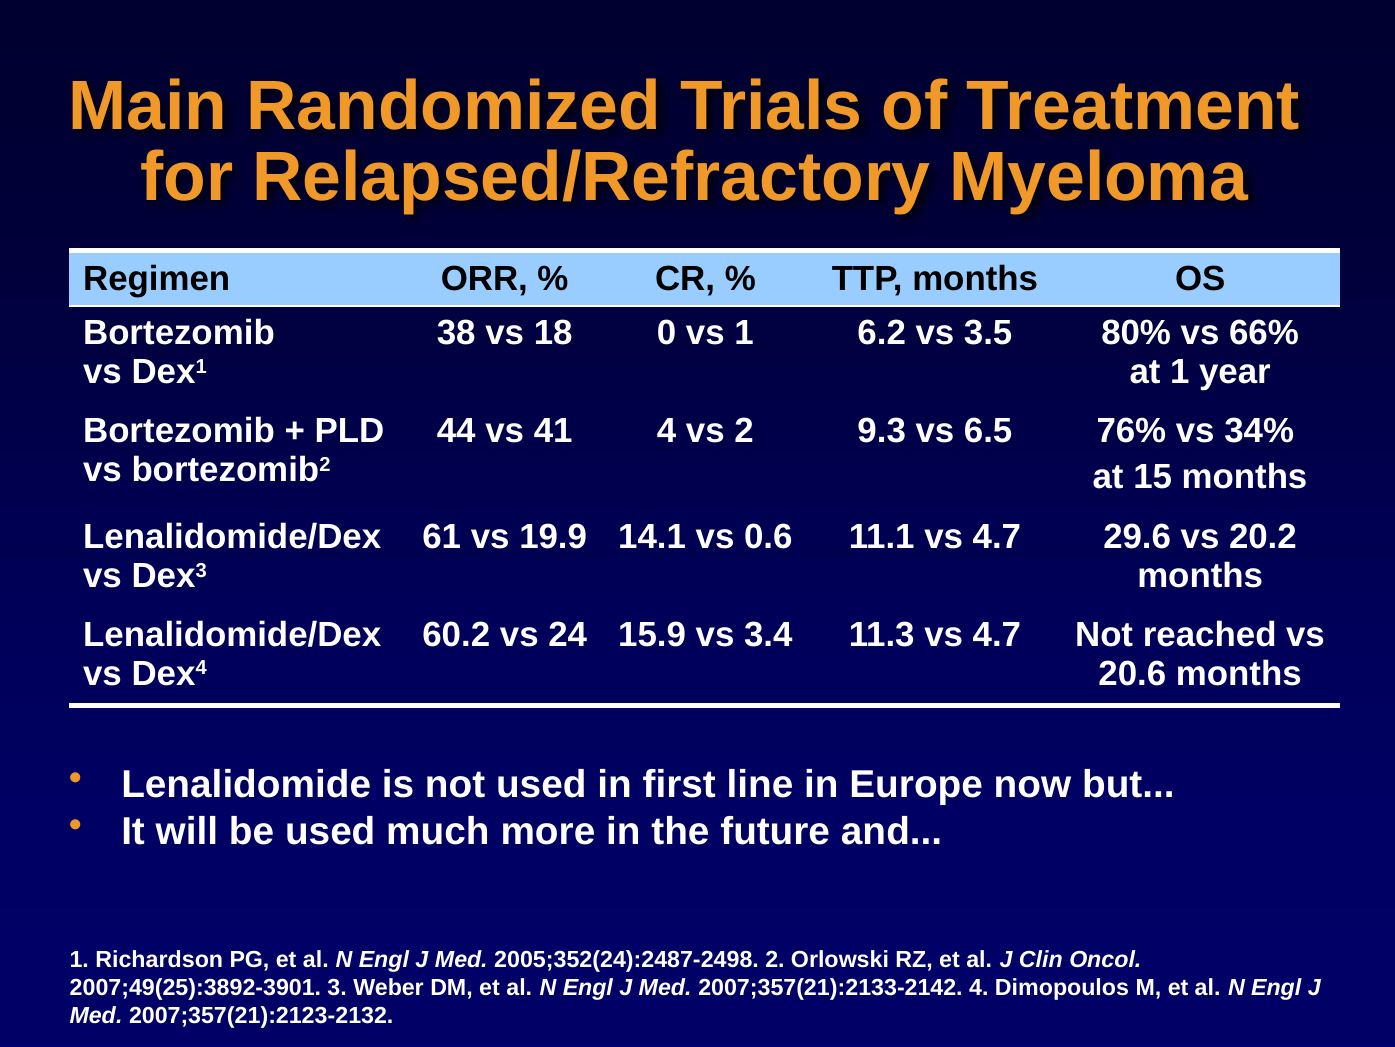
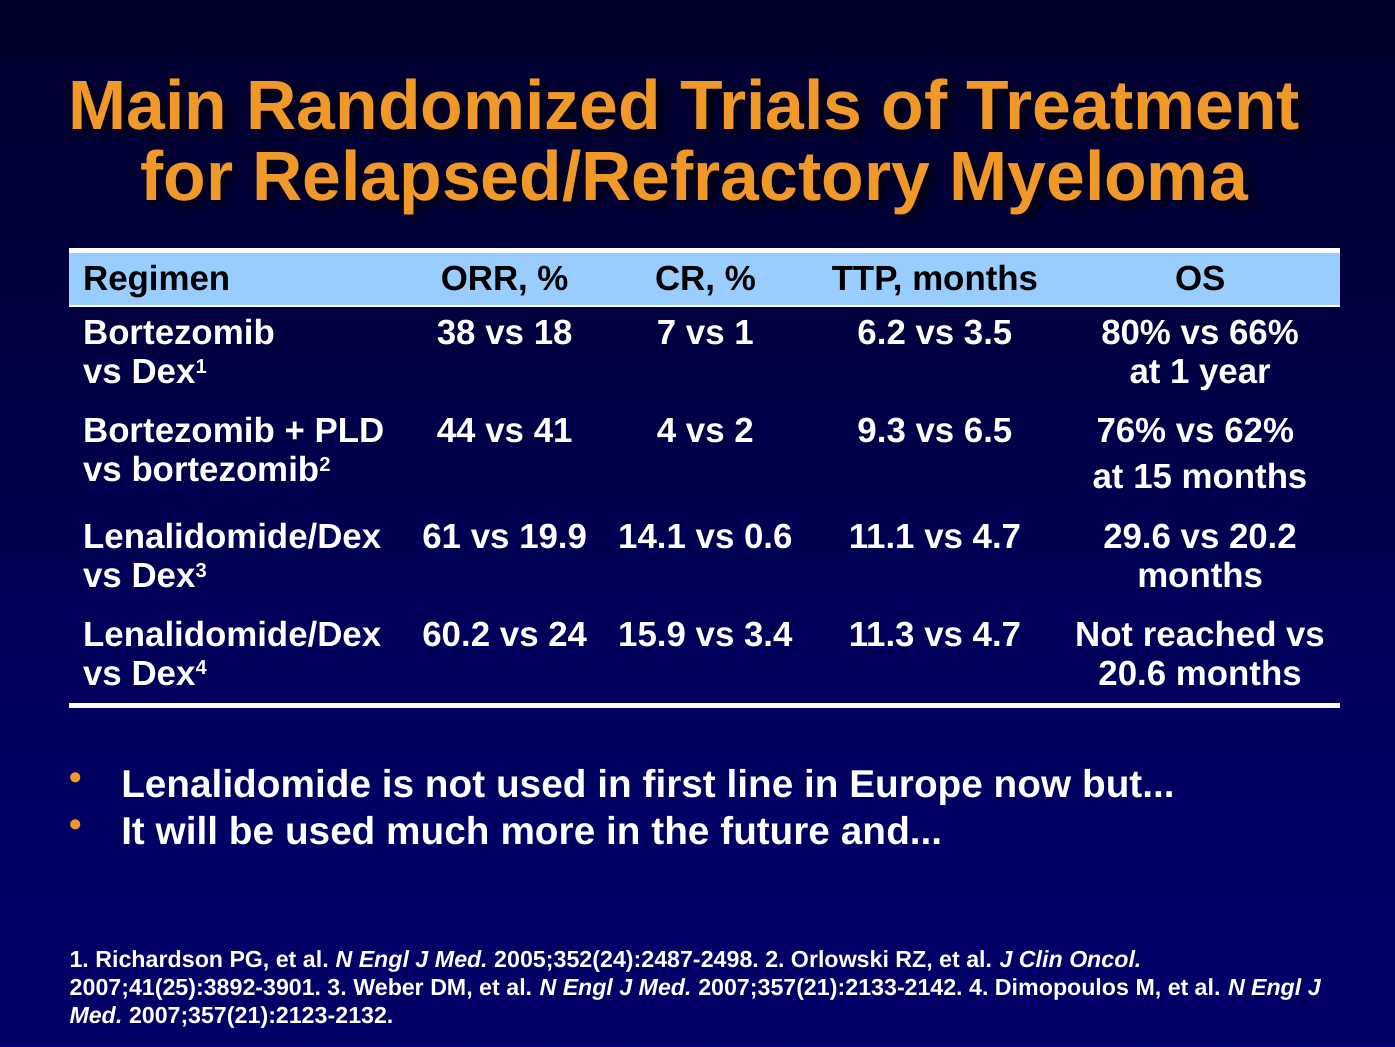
0: 0 -> 7 (667, 333)
34%: 34% -> 62% (1259, 431)
2007;49(25):3892-3901: 2007;49(25):3892-3901 -> 2007;41(25):3892-3901 (195, 987)
